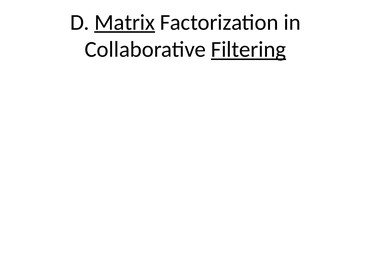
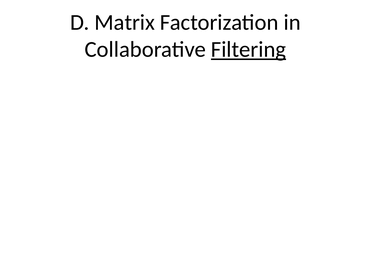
Matrix underline: present -> none (125, 22)
